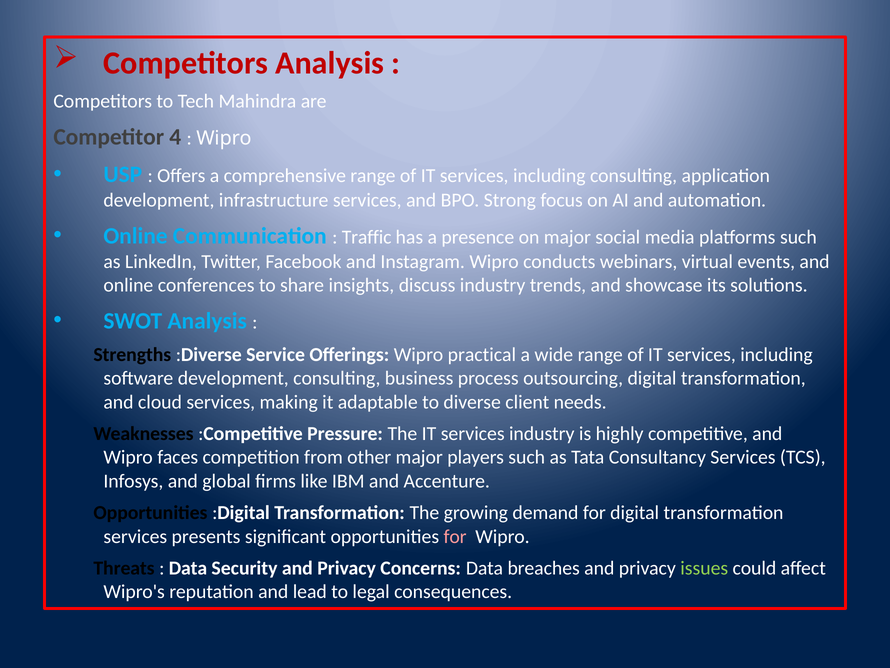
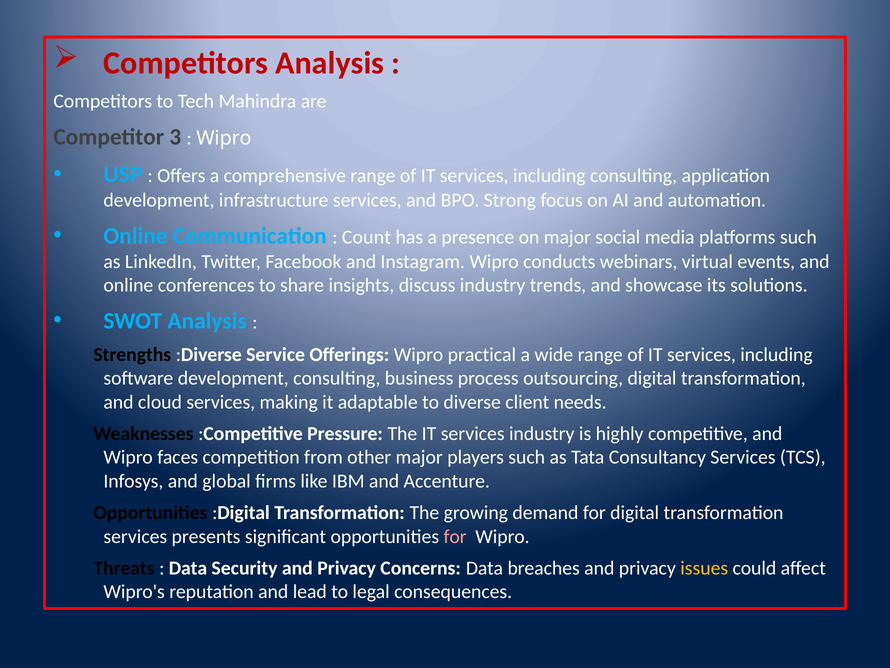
4: 4 -> 3 (175, 137)
Traffic: Traffic -> Count (366, 237)
issues colour: light green -> yellow (704, 568)
